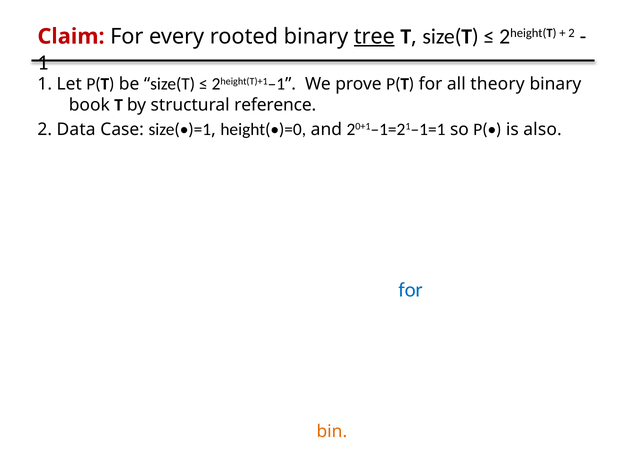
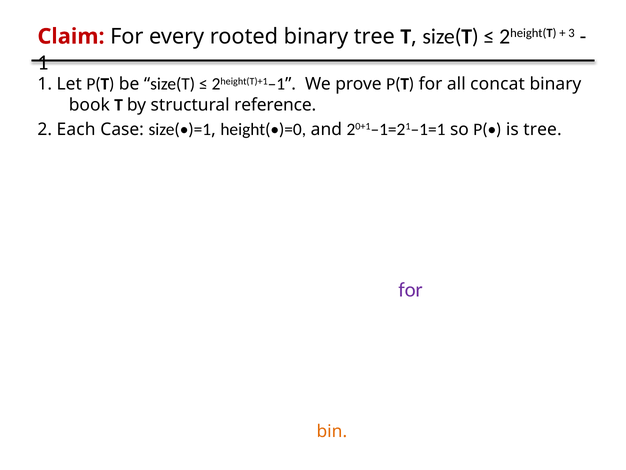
tree underline: present -> none (374, 36)
2: 2 -> 3 (572, 33)
theory: theory -> concat (498, 84)
Data: Data -> Each (76, 129)
is also: also -> tree (543, 129)
for colour: blue -> purple (411, 290)
